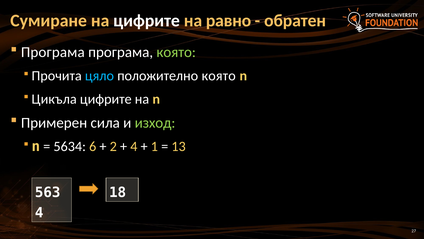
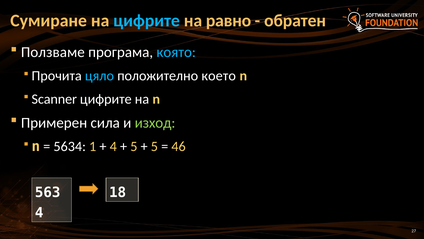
цифрите colour: white -> light blue (147, 21)
Програма: Програма -> Ползваме (53, 52)
която colour: light green -> light blue (176, 52)
положително която: която -> което (219, 76)
Цикъла: Цикъла -> Scanner (54, 99)
6: 6 -> 1 (93, 146)
2: 2 -> 4 (113, 146)
4: 4 -> 5 (134, 146)
1: 1 -> 5 (154, 146)
13: 13 -> 46 (179, 146)
